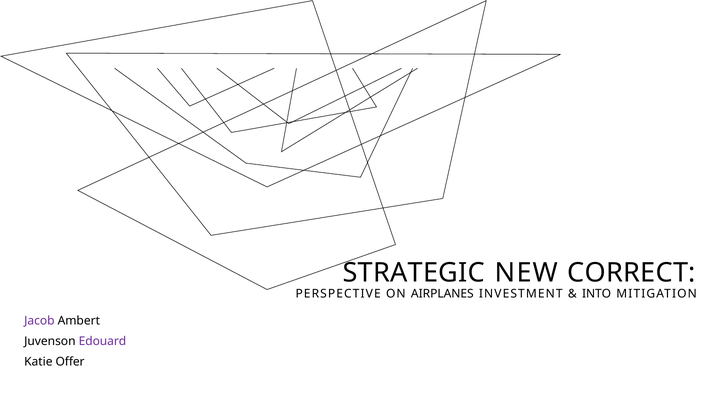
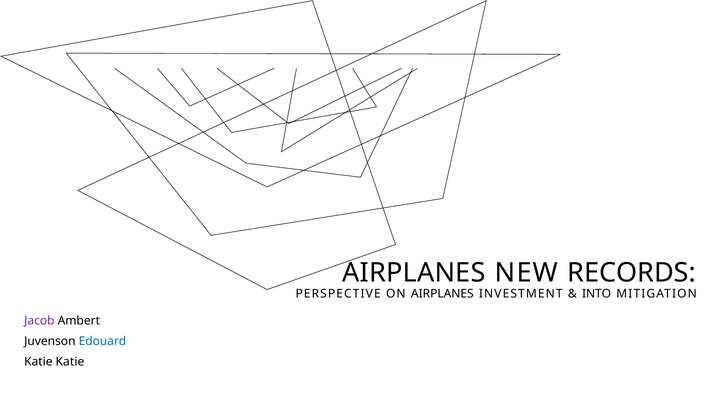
STRATEGIC: STRATEGIC -> AIRPLANES (414, 273)
CORRECT: CORRECT -> RECORDS (632, 273)
Edouard colour: purple -> blue (102, 341)
Katie Offer: Offer -> Katie (70, 362)
